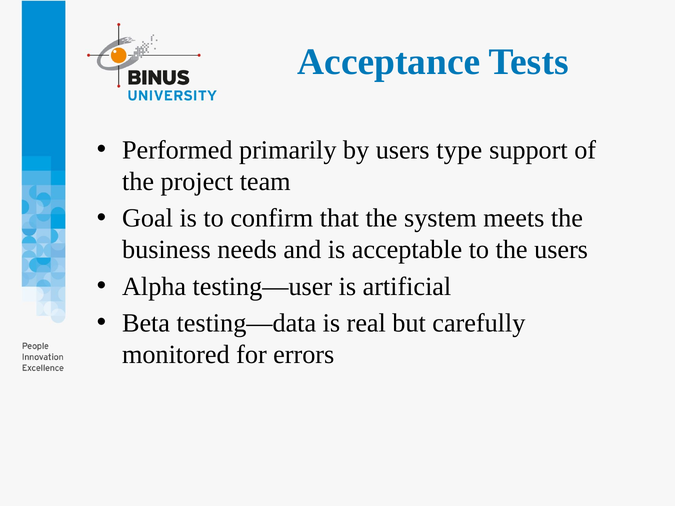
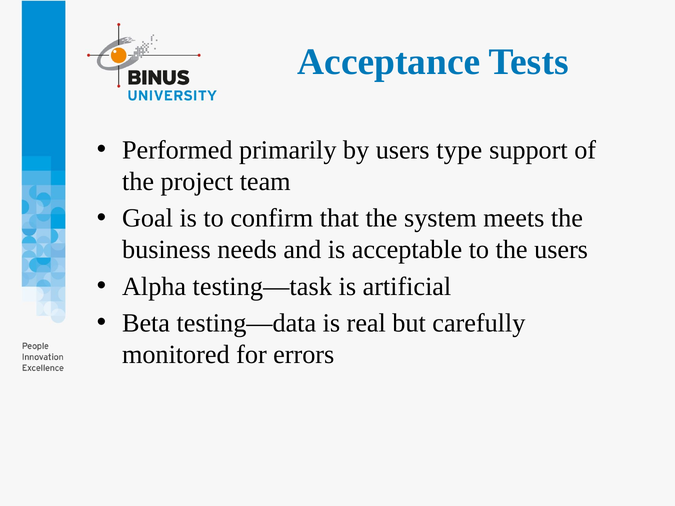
testing—user: testing—user -> testing—task (262, 287)
